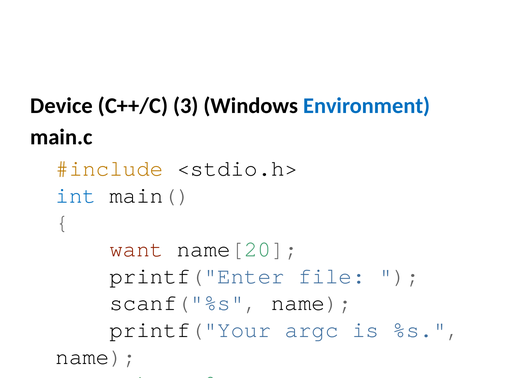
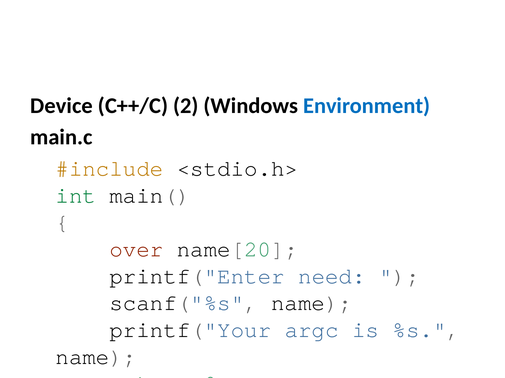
3: 3 -> 2 (186, 106)
int colour: blue -> green (76, 196)
want: want -> over (136, 250)
file: file -> need (332, 277)
